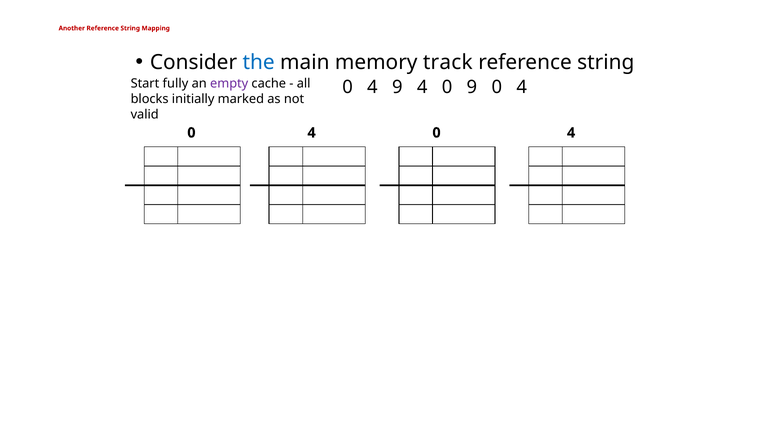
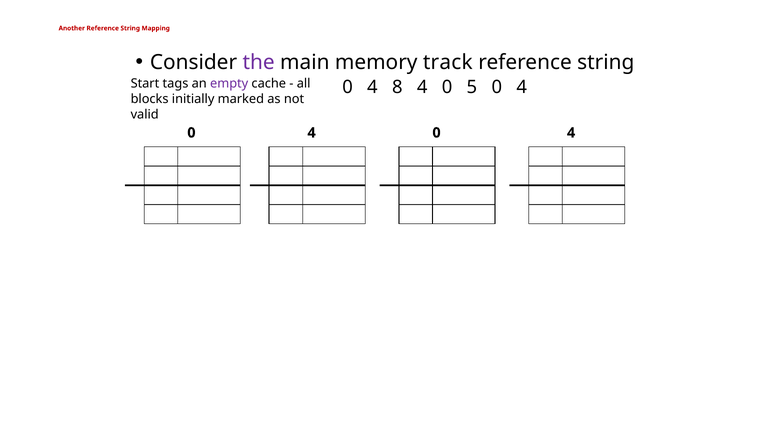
the colour: blue -> purple (259, 62)
fully: fully -> tags (176, 84)
4 9: 9 -> 8 (397, 87)
0 9: 9 -> 5 (472, 87)
